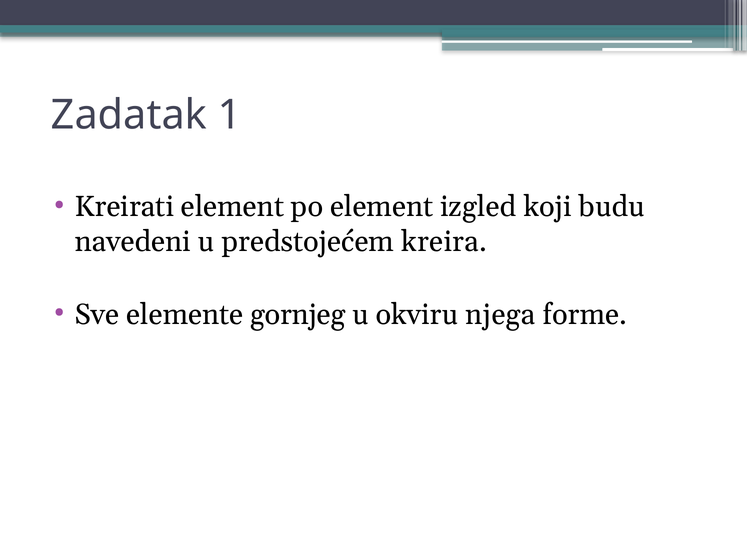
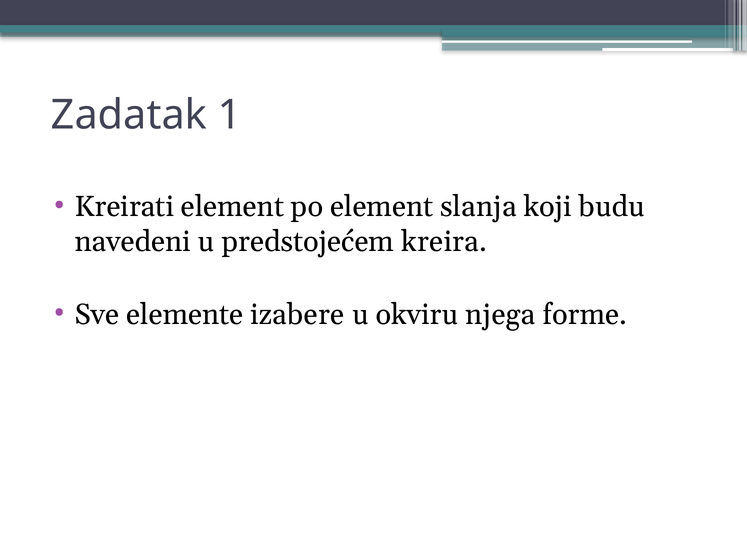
izgled: izgled -> slanja (478, 207)
gornjeg: gornjeg -> izabere (297, 315)
